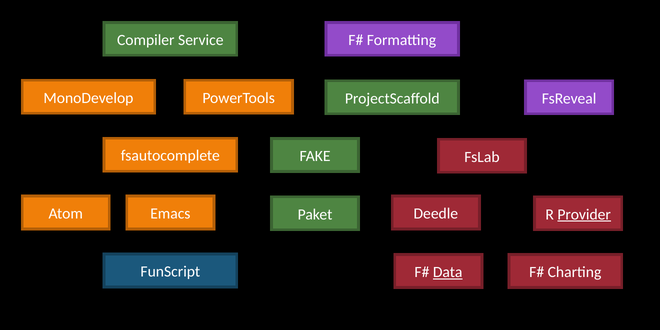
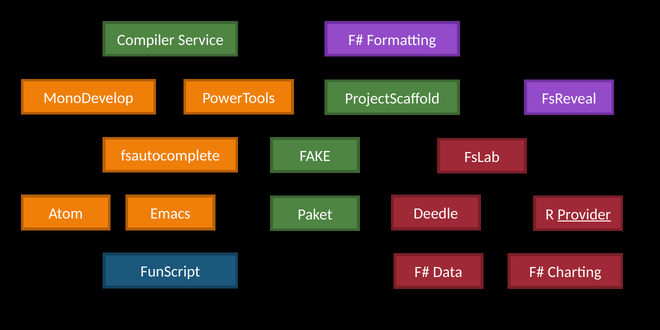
Data underline: present -> none (448, 272)
